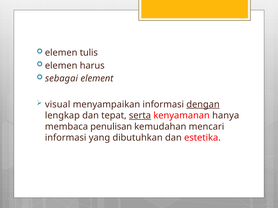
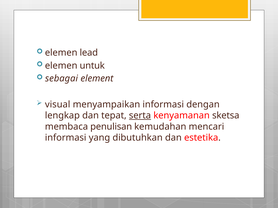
tulis: tulis -> lead (89, 53)
harus: harus -> untuk (92, 66)
dengan underline: present -> none (203, 105)
hanya: hanya -> sketsa (226, 116)
